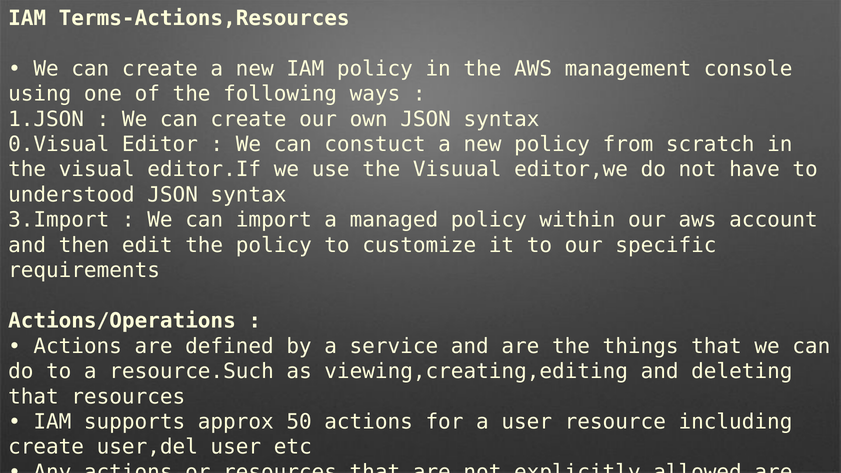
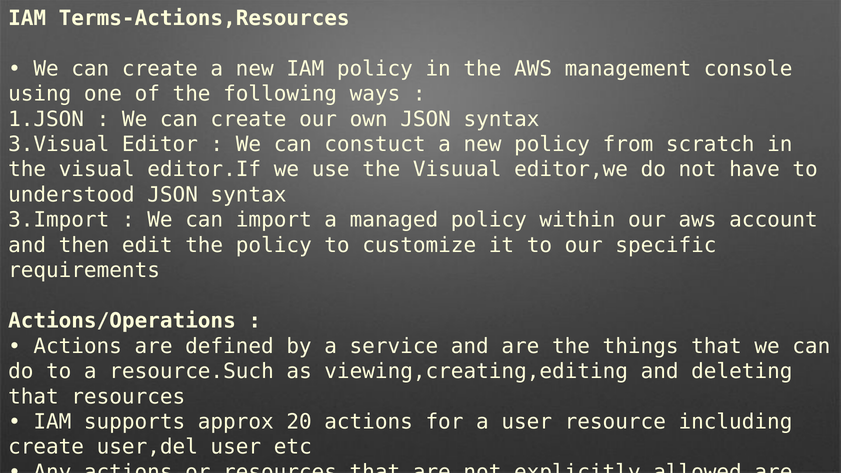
0.Visual: 0.Visual -> 3.Visual (59, 144)
50: 50 -> 20 (299, 422)
